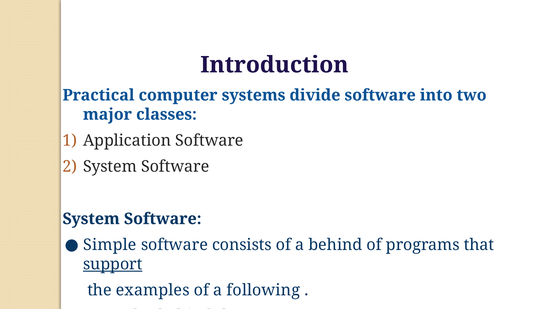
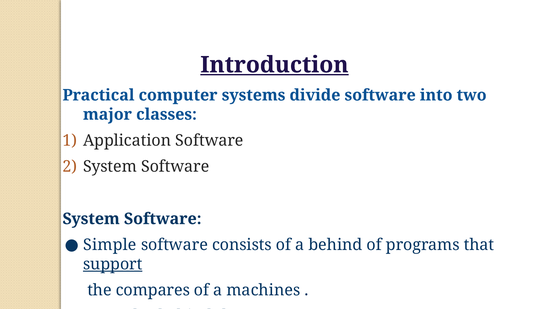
Introduction underline: none -> present (274, 65)
examples: examples -> compares (153, 290)
following: following -> machines (263, 290)
